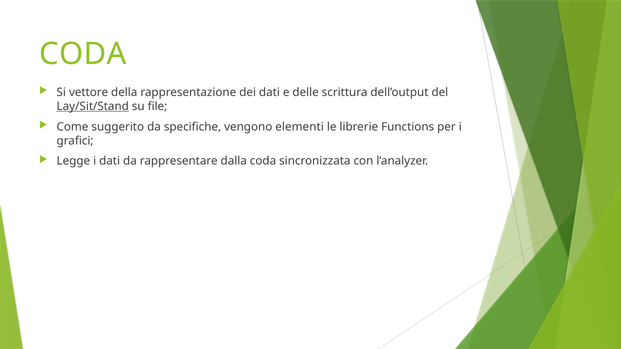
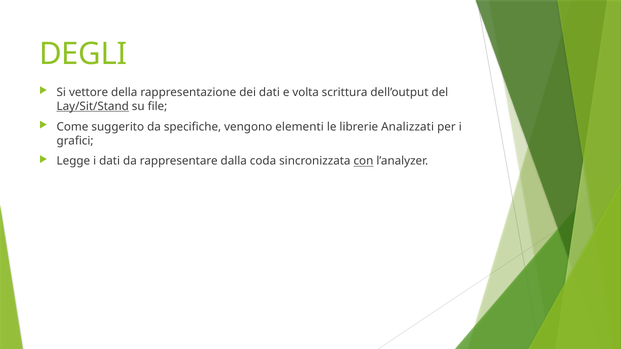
CODA: CODA -> DEGLI (83, 54)
delle: delle -> volta (306, 92)
Functions: Functions -> Analizzati (408, 127)
con underline: none -> present (363, 161)
